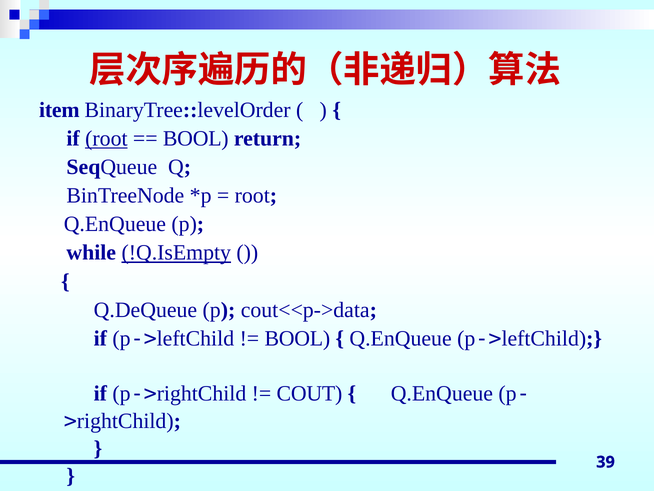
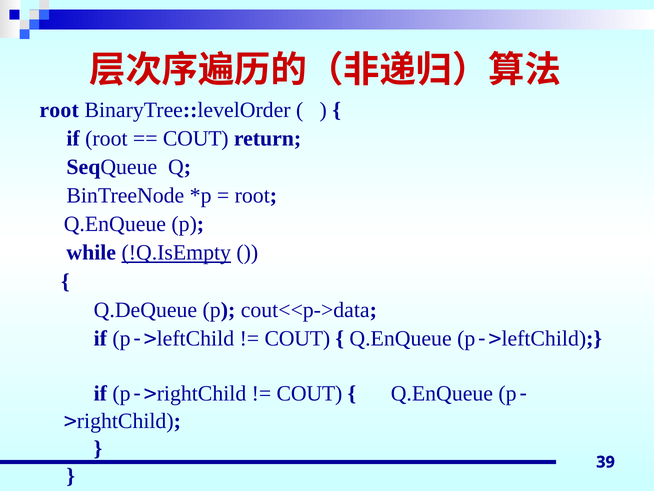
item: item -> root (59, 110)
root underline: present -> none (106, 138)
BOOL: BOOL -> COUT (196, 138)
BOOL: BOOL -> COUT (297, 338)
